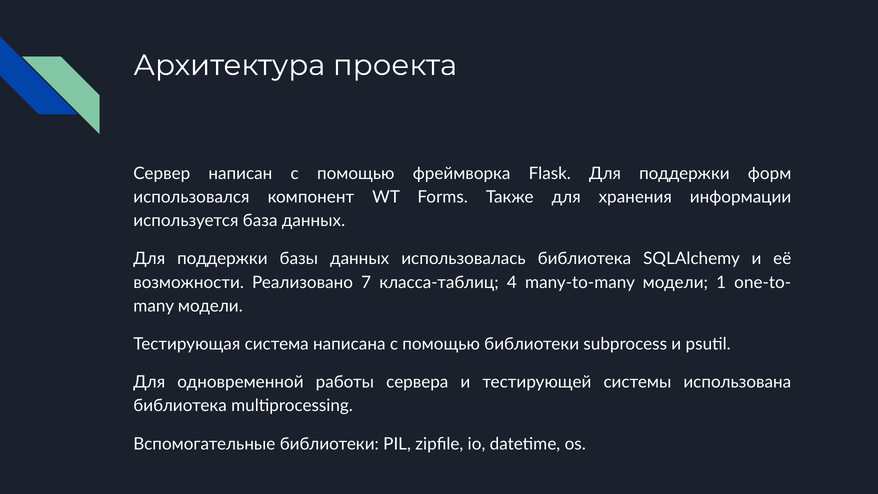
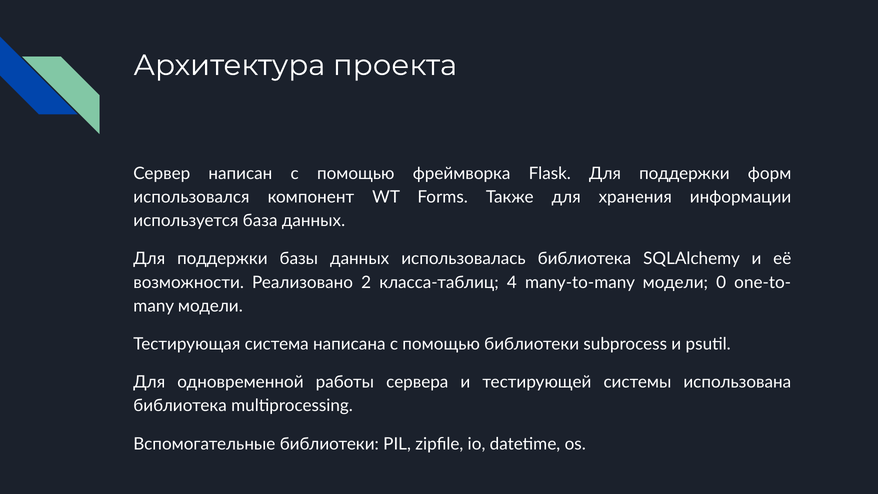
7: 7 -> 2 (366, 282)
1: 1 -> 0 (721, 282)
